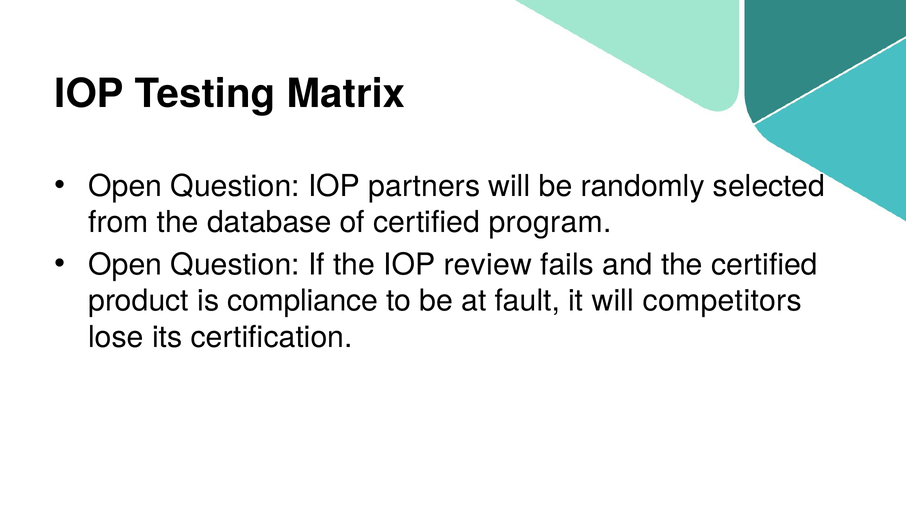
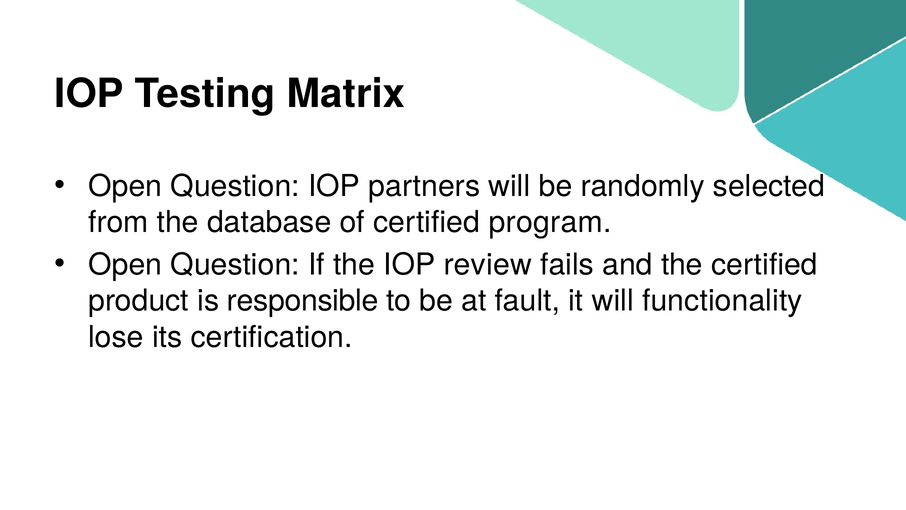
compliance: compliance -> responsible (303, 301)
competitors: competitors -> functionality (722, 301)
